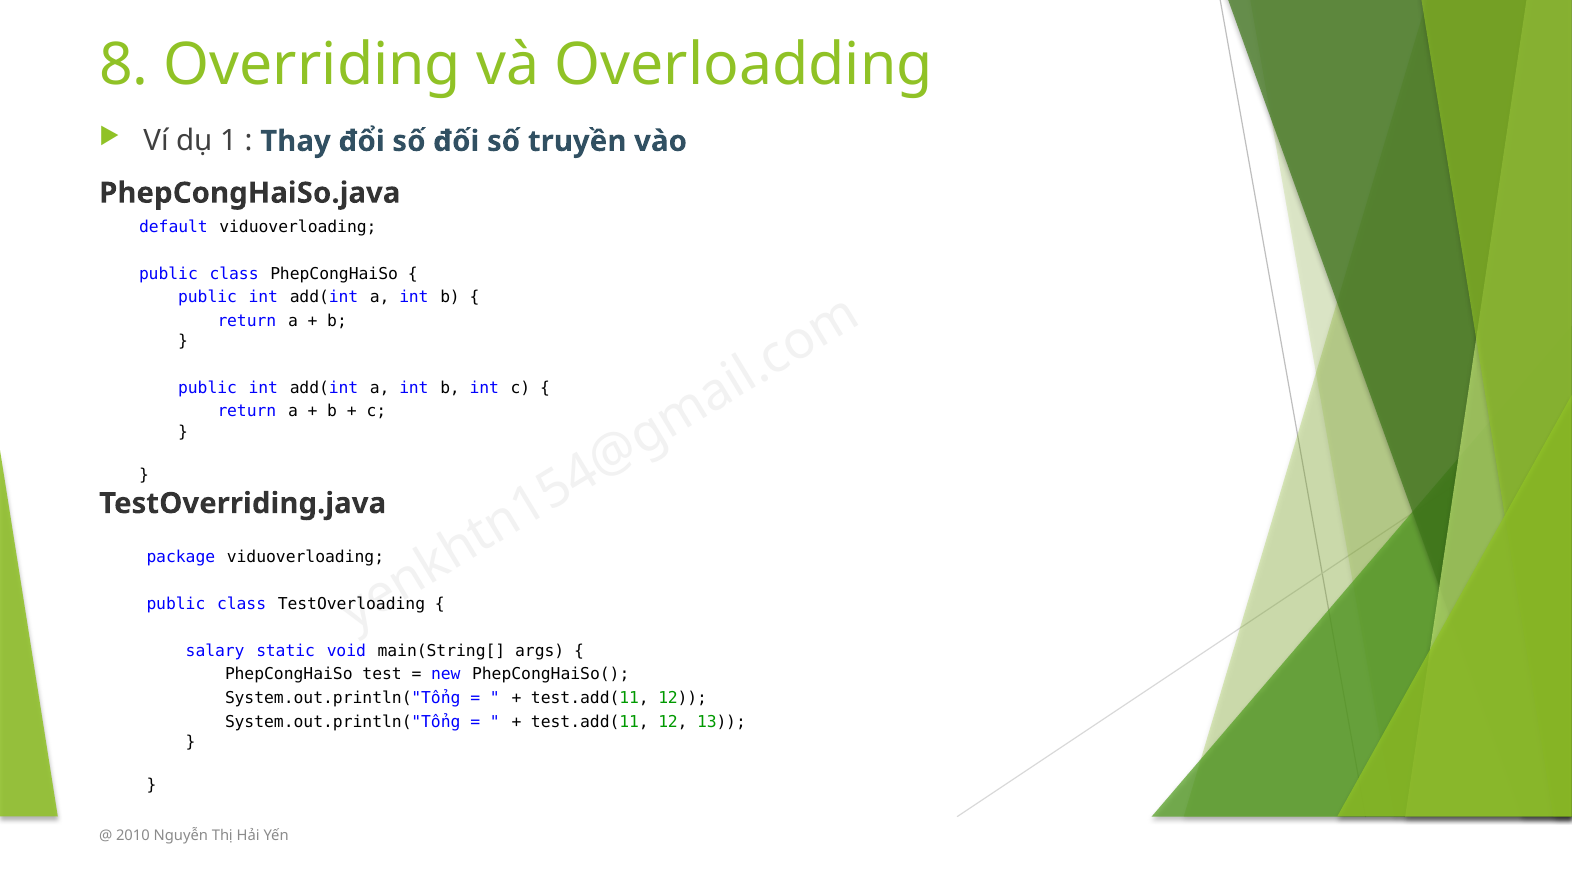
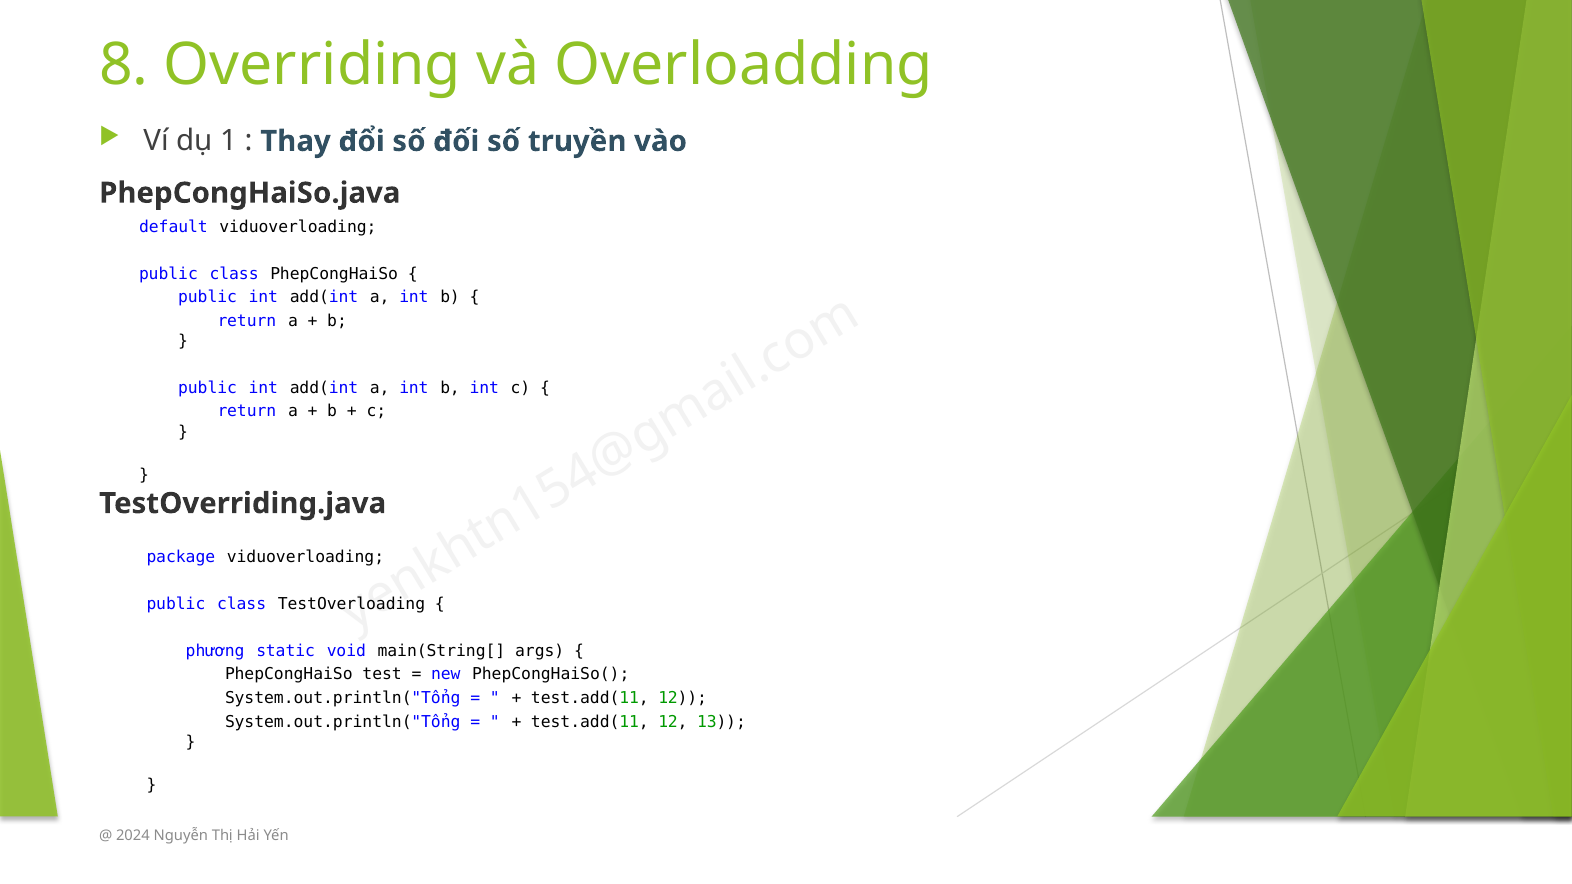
salary: salary -> phương (215, 651)
2010: 2010 -> 2024 (133, 836)
